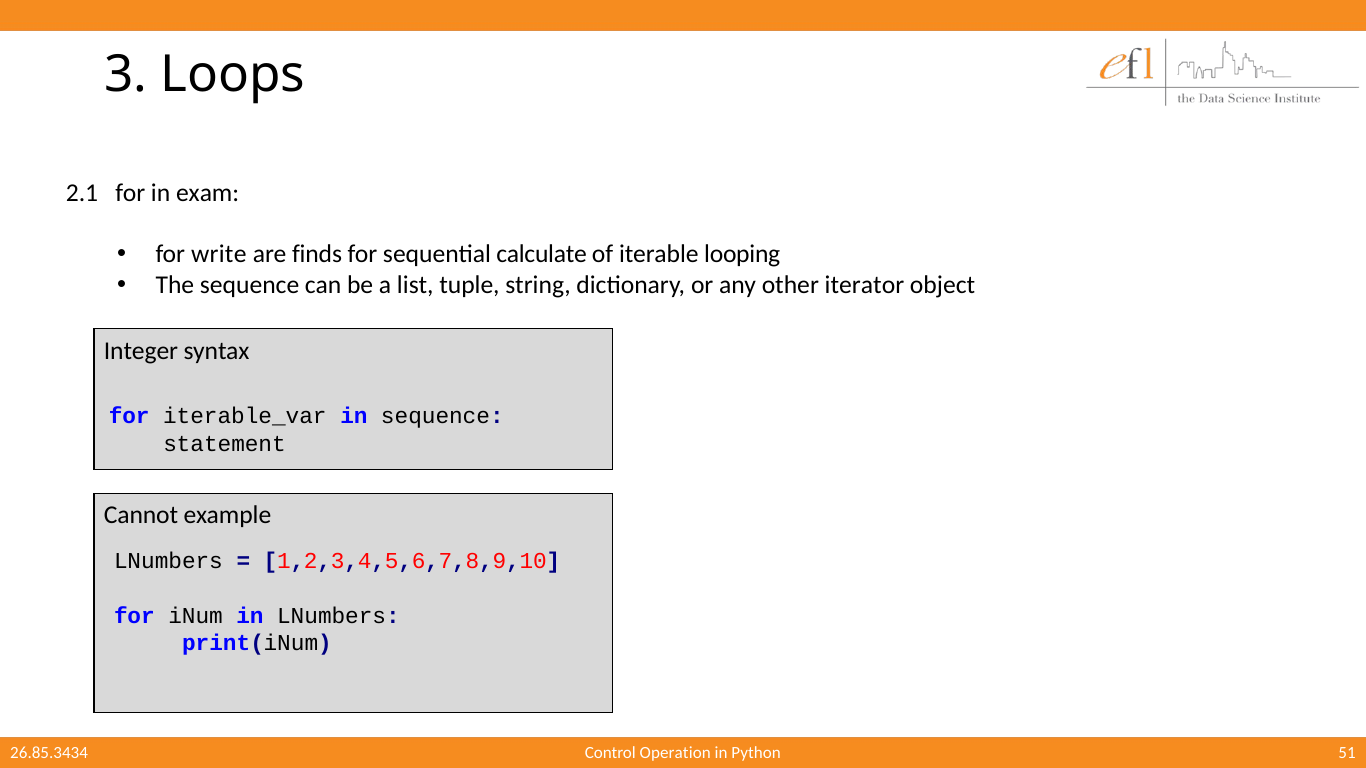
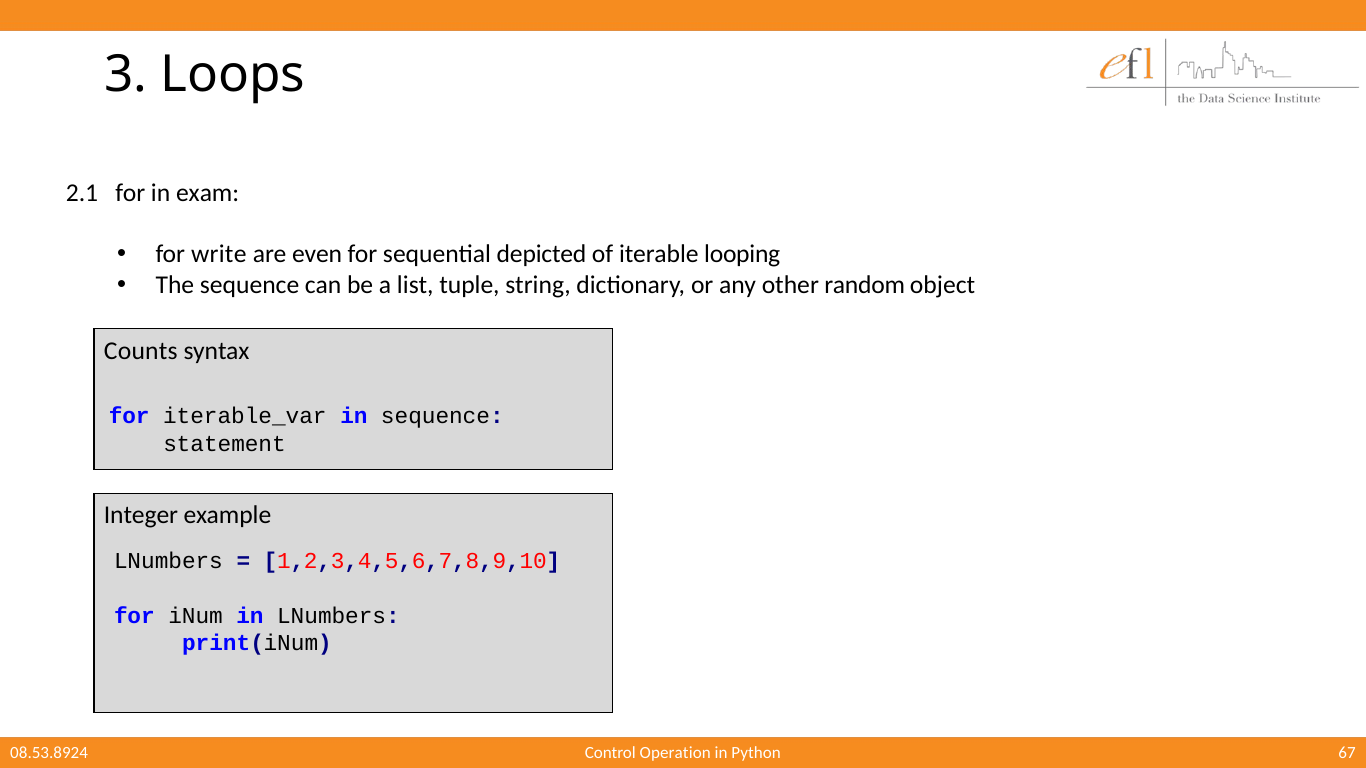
finds: finds -> even (317, 254)
calculate: calculate -> depicted (542, 254)
iterator: iterator -> random (865, 285)
Integer: Integer -> Counts (141, 351)
Cannot: Cannot -> Integer (141, 516)
51: 51 -> 67 (1347, 753)
26.85.3434: 26.85.3434 -> 08.53.8924 (49, 754)
